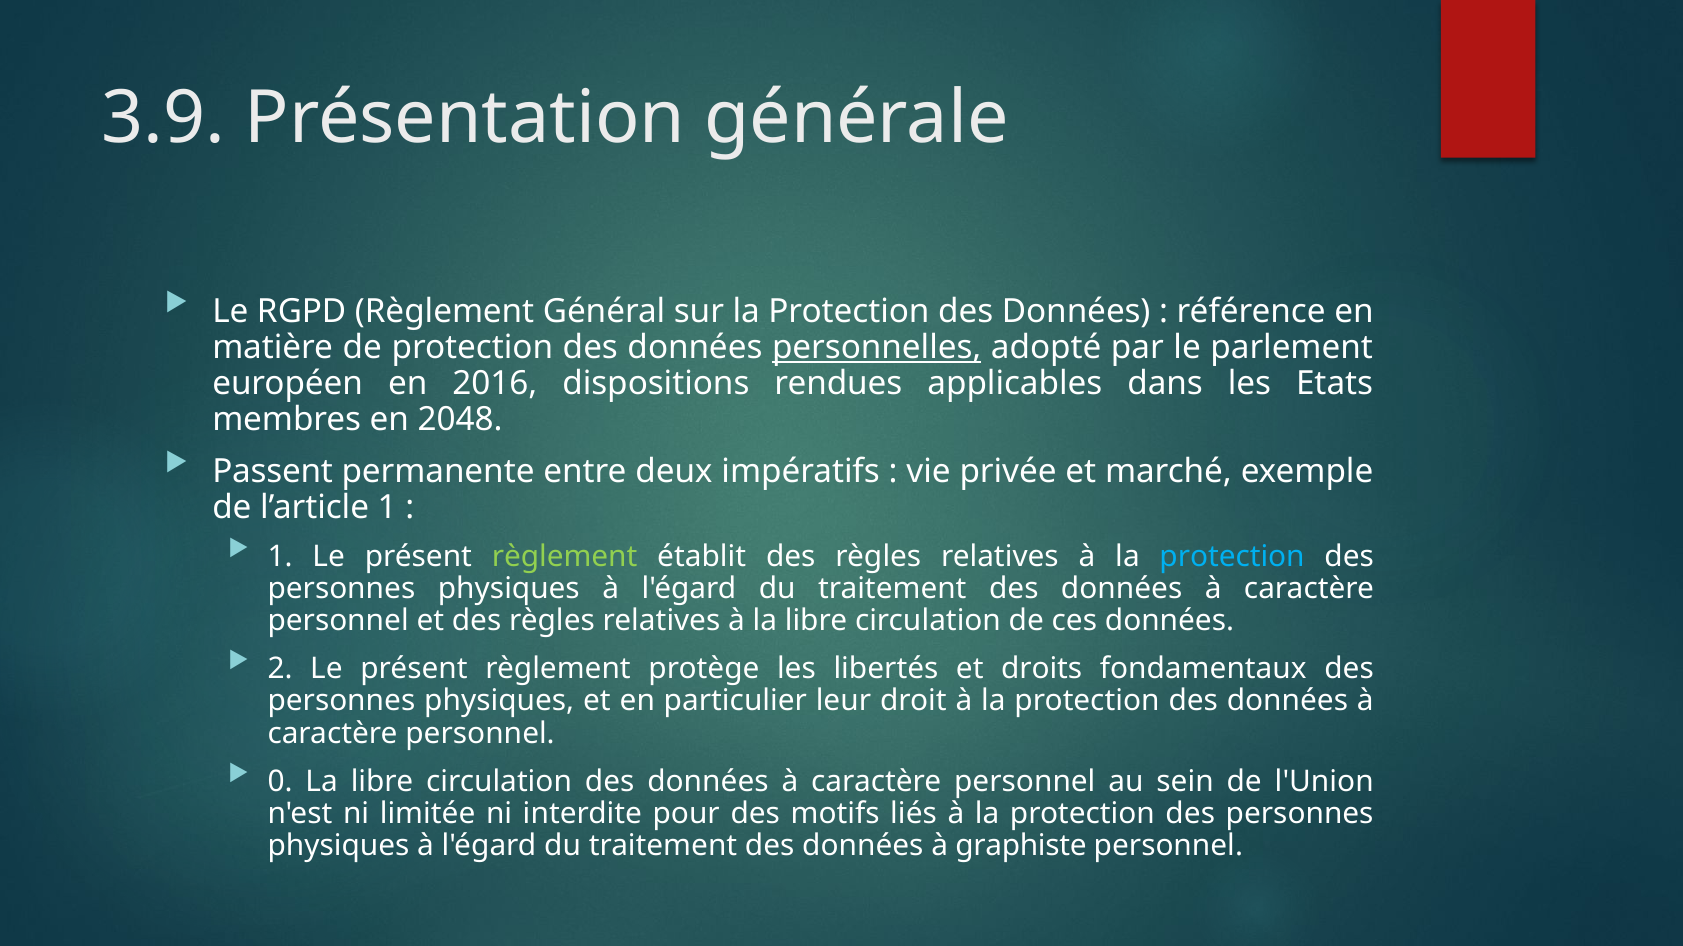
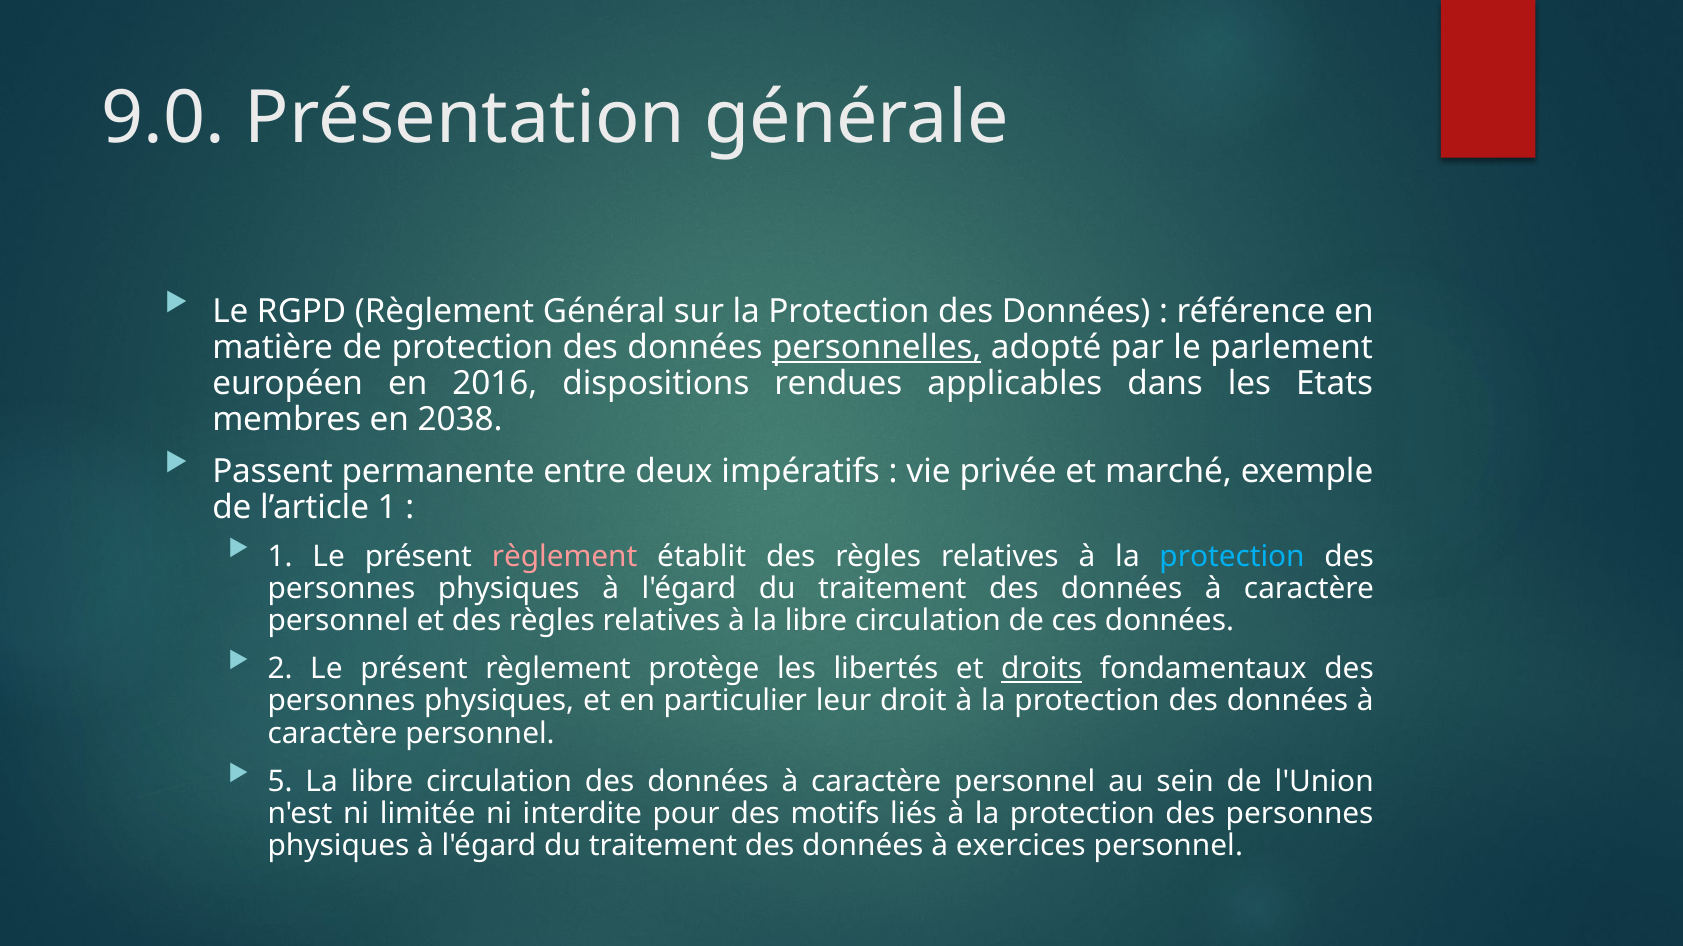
3.9: 3.9 -> 9.0 (164, 118)
2048: 2048 -> 2038 (460, 420)
règlement colour: light green -> pink (565, 557)
droits underline: none -> present (1042, 669)
0: 0 -> 5 (280, 782)
graphiste: graphiste -> exercices (1021, 846)
